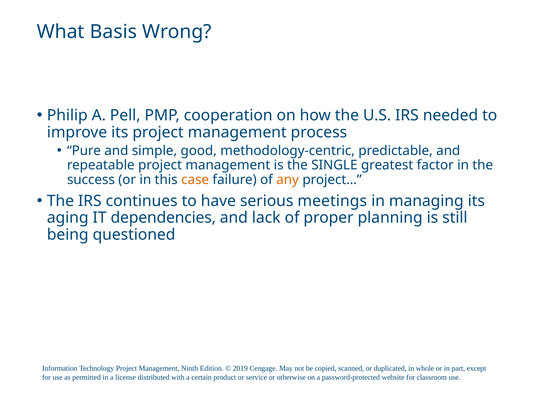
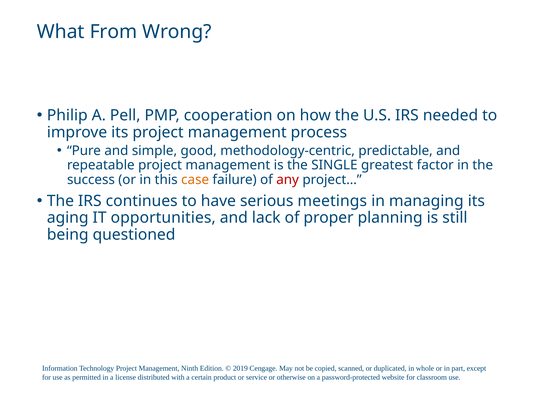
Basis: Basis -> From (113, 32)
any colour: orange -> red (288, 180)
dependencies: dependencies -> opportunities (163, 218)
